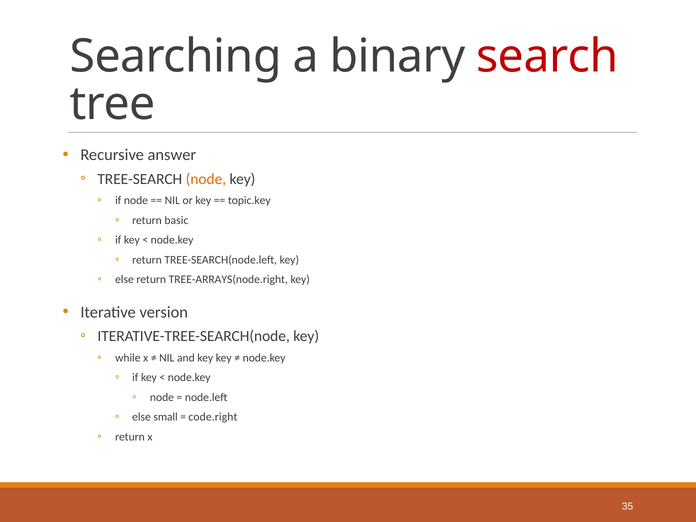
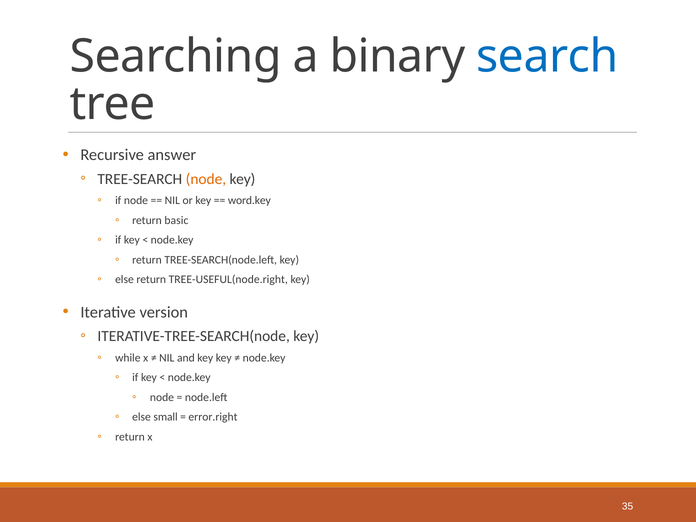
search colour: red -> blue (547, 57)
topic.key: topic.key -> word.key (249, 201)
TREE-ARRAYS(node.right: TREE-ARRAYS(node.right -> TREE-USEFUL(node.right (228, 280)
code.right: code.right -> error.right (213, 417)
